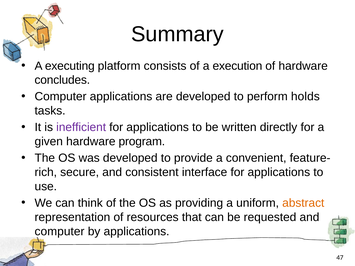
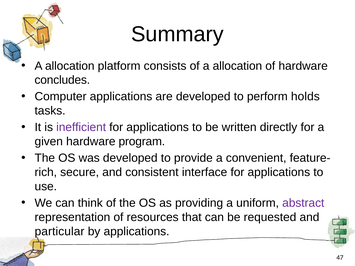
executing: executing -> allocation (70, 66)
of a execution: execution -> allocation (237, 66)
abstract colour: orange -> purple (303, 203)
computer: computer -> particular (60, 232)
